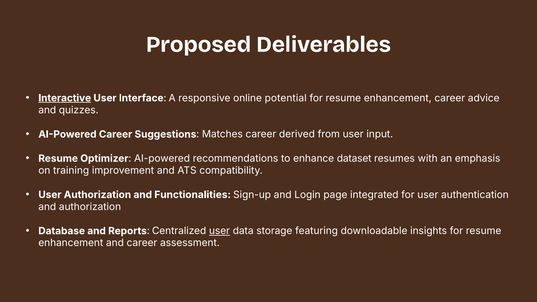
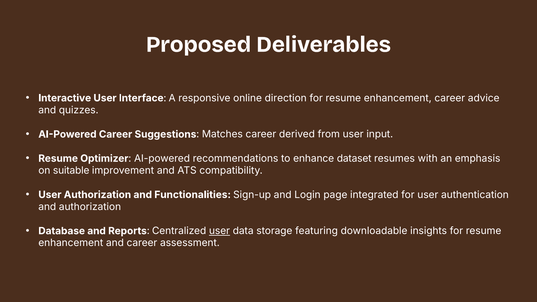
Interactive underline: present -> none (65, 98)
potential: potential -> direction (286, 98)
training: training -> suitable (71, 171)
